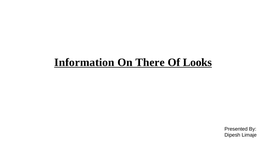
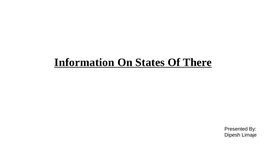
There: There -> States (150, 62)
Looks: Looks -> There (197, 62)
